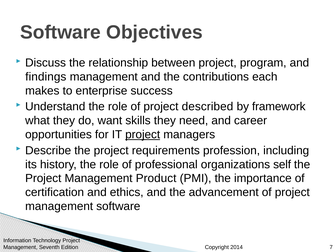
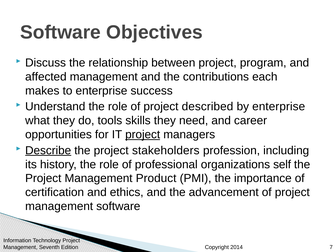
findings: findings -> affected (46, 77)
by framework: framework -> enterprise (279, 107)
want: want -> tools (110, 121)
Describe underline: none -> present (48, 150)
requirements: requirements -> stakeholders (166, 150)
